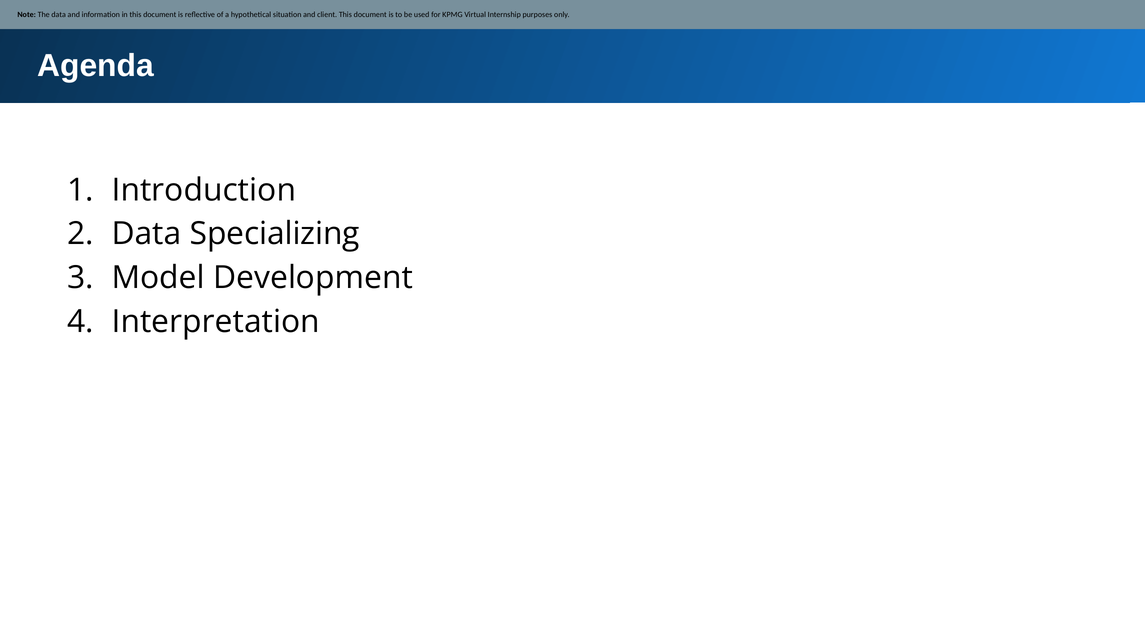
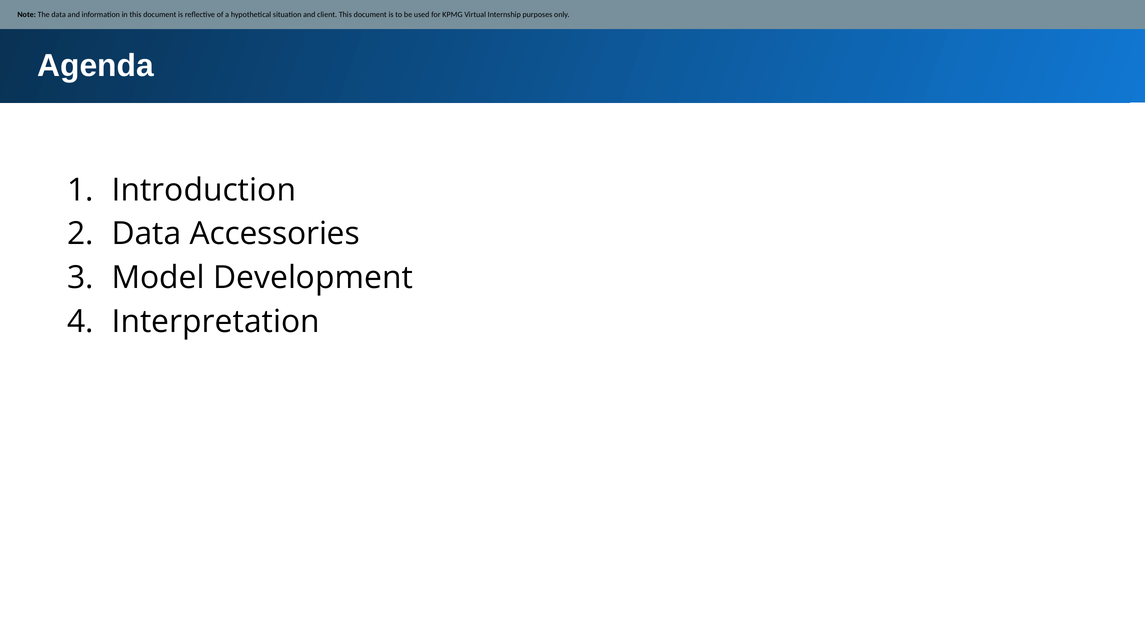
Specializing: Specializing -> Accessories (275, 234)
